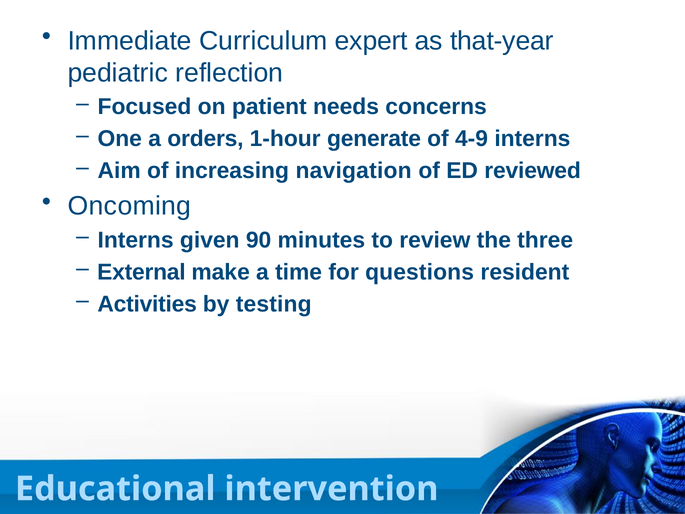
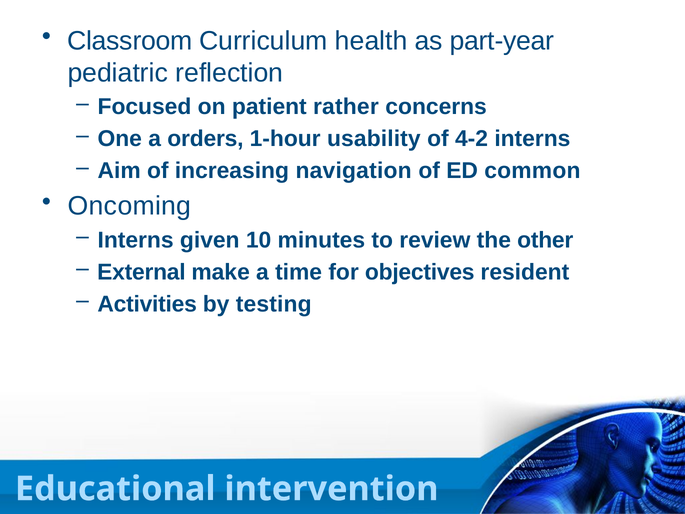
Immediate: Immediate -> Classroom (130, 41)
expert: expert -> health (371, 41)
that-year: that-year -> part-year (502, 41)
needs: needs -> rather (346, 107)
generate: generate -> usability (374, 139)
4-9: 4-9 -> 4-2 (472, 139)
reviewed: reviewed -> common (532, 171)
90: 90 -> 10 (259, 240)
three: three -> other (545, 240)
questions: questions -> objectives (420, 272)
